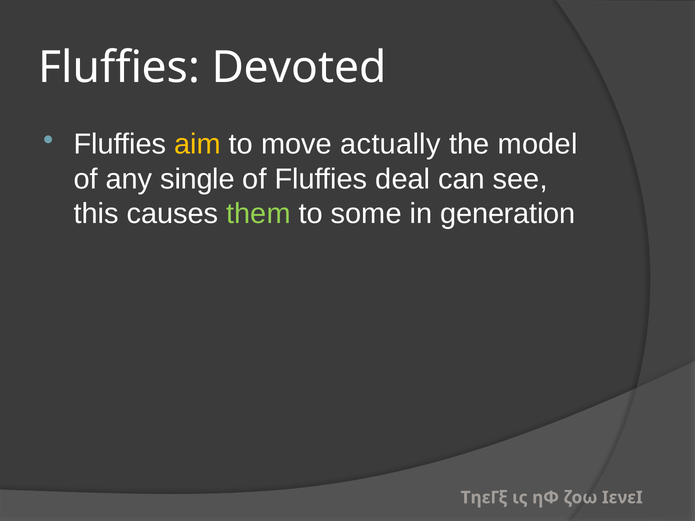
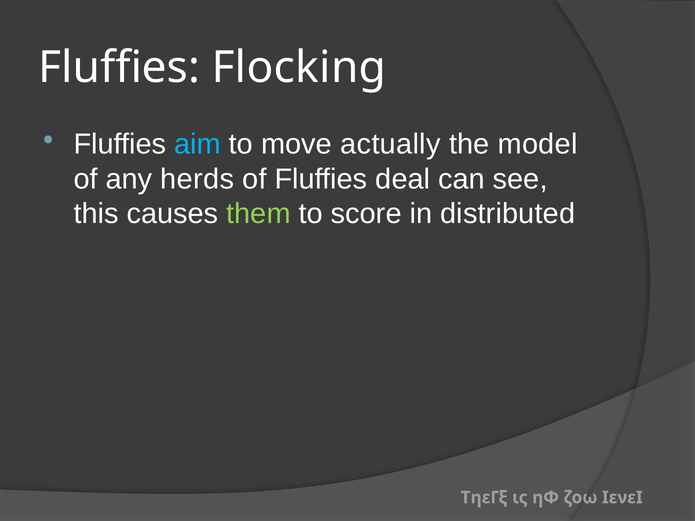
Devoted: Devoted -> Flocking (299, 67)
aim colour: yellow -> light blue (198, 144)
single: single -> herds (197, 179)
some: some -> score (366, 214)
generation: generation -> distributed (508, 214)
